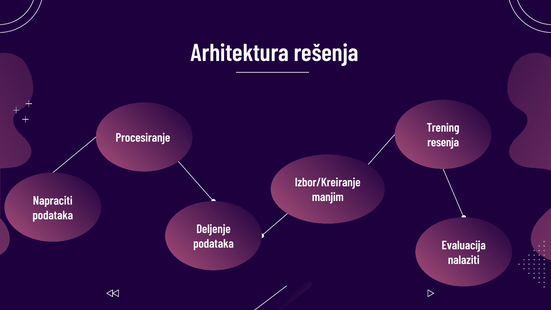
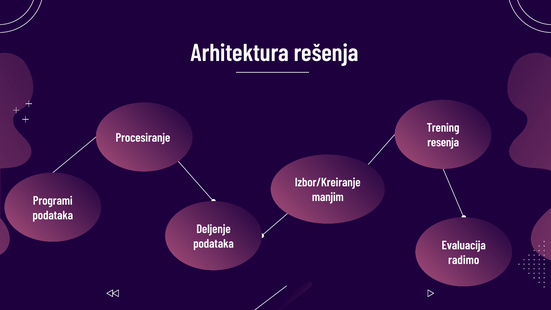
Napraciti: Napraciti -> Programi (53, 201)
nalaziti: nalaziti -> radimo (464, 260)
